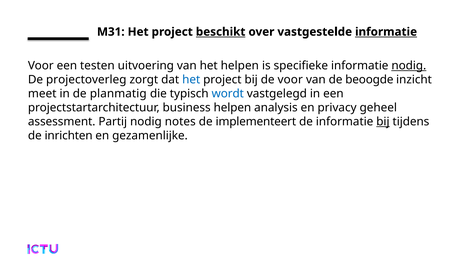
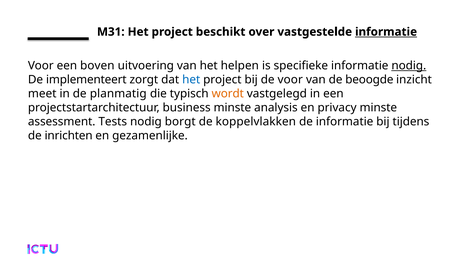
beschikt underline: present -> none (221, 32)
testen: testen -> boven (97, 66)
projectoverleg: projectoverleg -> implementeert (86, 80)
wordt colour: blue -> orange (228, 94)
business helpen: helpen -> minste (232, 108)
privacy geheel: geheel -> minste (378, 108)
Partij: Partij -> Tests (113, 122)
notes: notes -> borgt (180, 122)
implementeert: implementeert -> koppelvlakken (256, 122)
bij underline: present -> none (383, 122)
